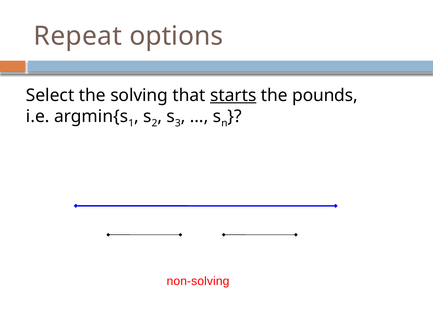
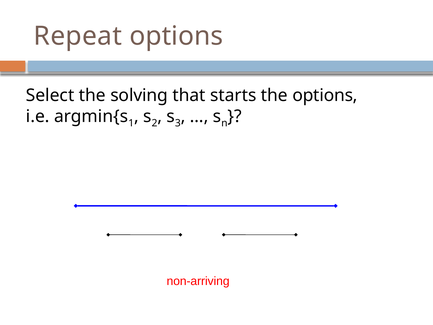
starts underline: present -> none (233, 95)
the pounds: pounds -> options (325, 95)
non-solving: non-solving -> non-arriving (198, 281)
